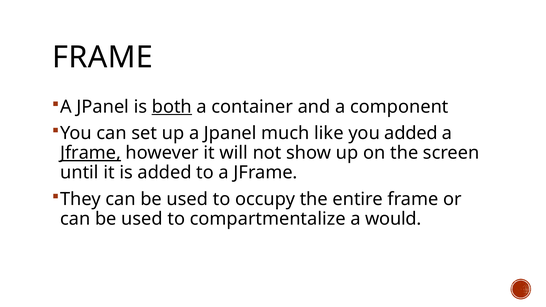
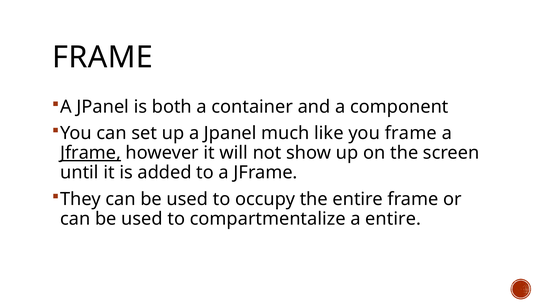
both underline: present -> none (172, 107)
you added: added -> frame (411, 133)
a would: would -> entire (393, 219)
